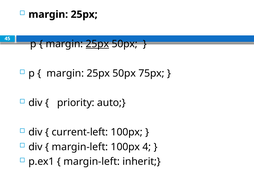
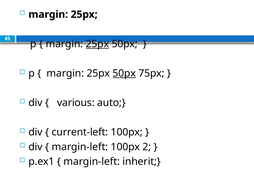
50px underline: none -> present (124, 73)
priority: priority -> various (76, 103)
4: 4 -> 2 (147, 147)
